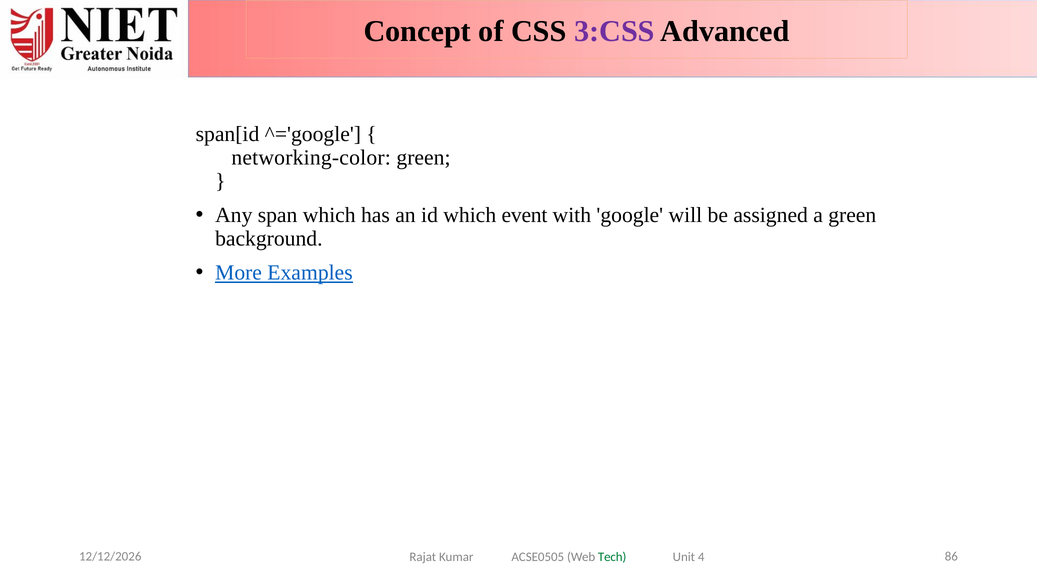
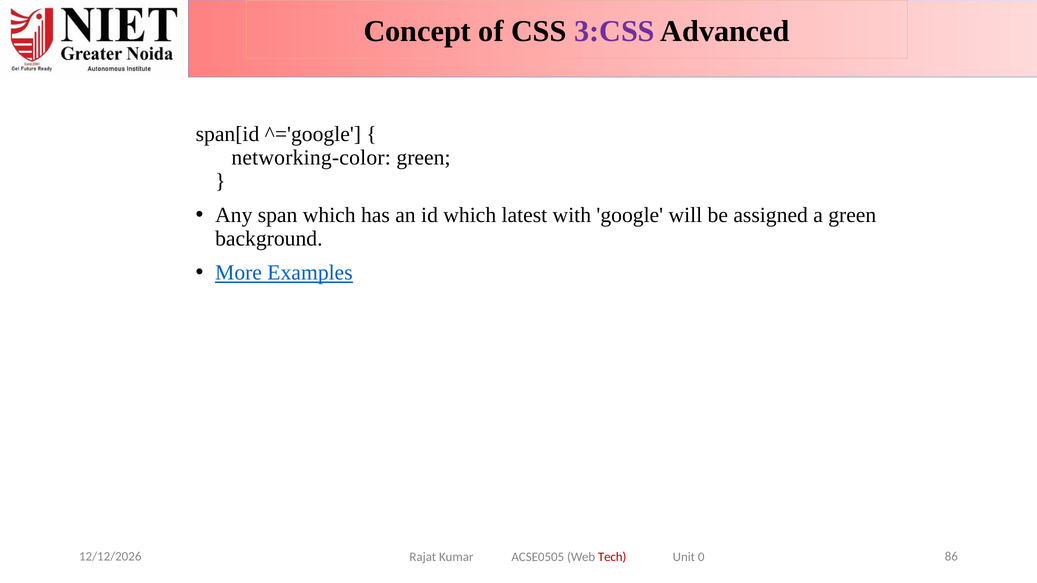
event: event -> latest (524, 215)
Tech colour: green -> red (612, 557)
4: 4 -> 0 (701, 557)
